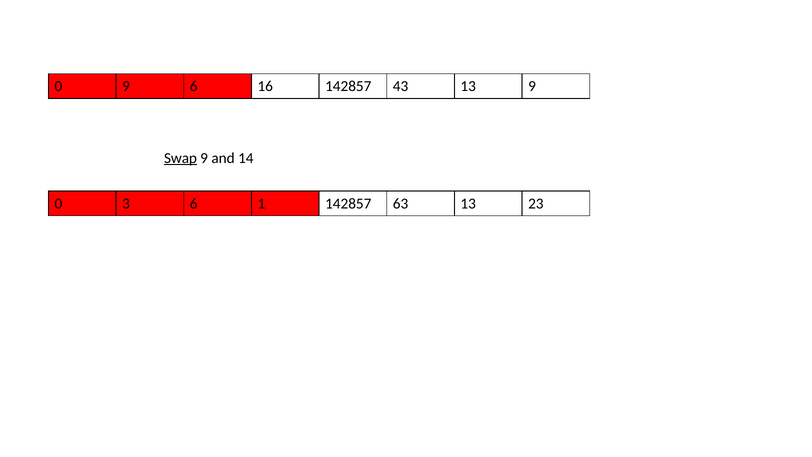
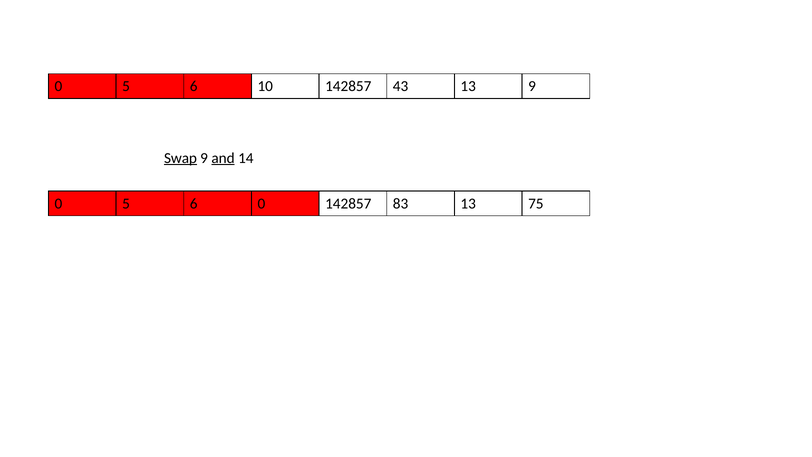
9: 9 -> 5 (126, 86)
16: 16 -> 10 (265, 86)
and underline: none -> present (223, 158)
3: 3 -> 5 (126, 203)
6 1: 1 -> 0 (261, 203)
63: 63 -> 83 (401, 203)
23: 23 -> 75 (536, 203)
